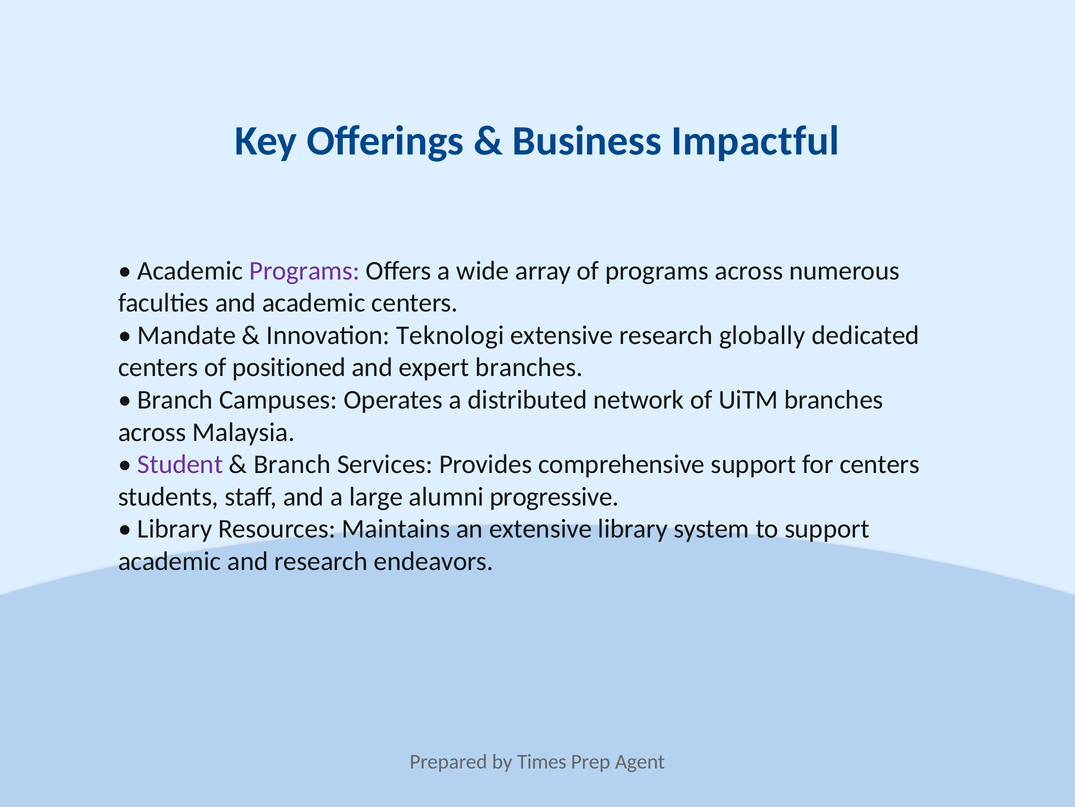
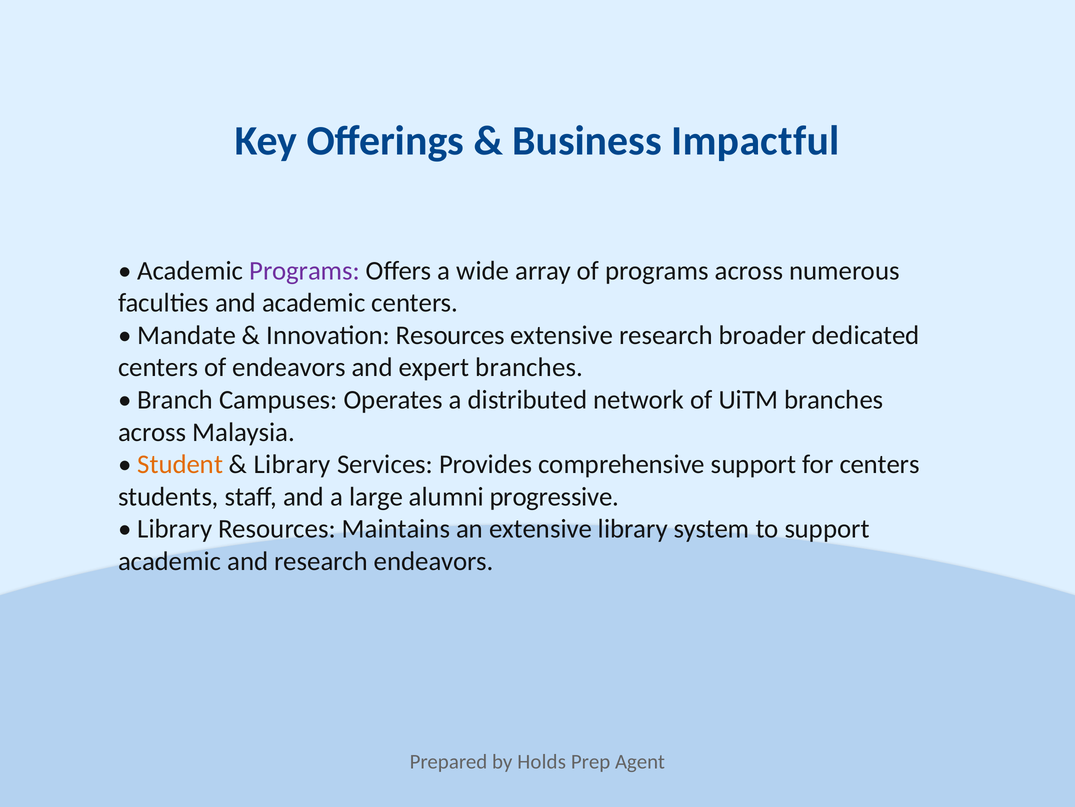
Innovation Teknologi: Teknologi -> Resources (450, 335)
globally: globally -> broader (762, 335)
of positioned: positioned -> endeavors (289, 367)
Student colour: purple -> orange (180, 464)
Branch: Branch -> Library (292, 464)
Times: Times -> Holds (542, 761)
